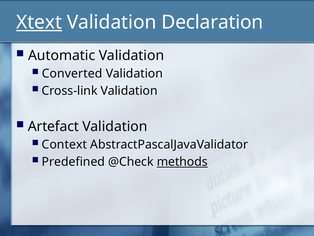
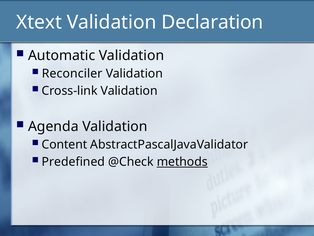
Xtext underline: present -> none (39, 22)
Converted: Converted -> Reconciler (72, 73)
Artefact: Artefact -> Agenda (53, 126)
Context: Context -> Content (64, 144)
